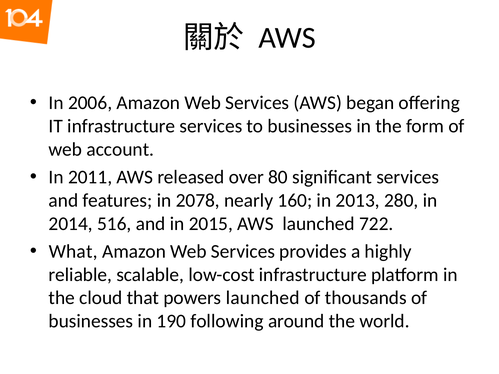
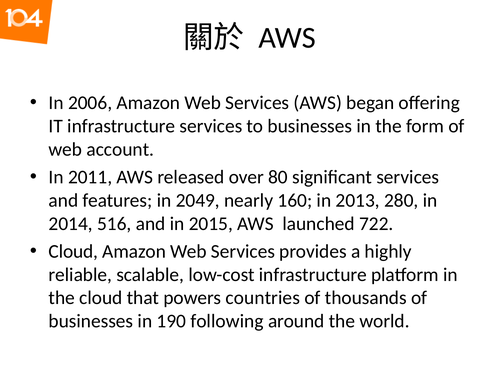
2078: 2078 -> 2049 (198, 200)
What: What -> Cloud (73, 252)
powers launched: launched -> countries (263, 298)
